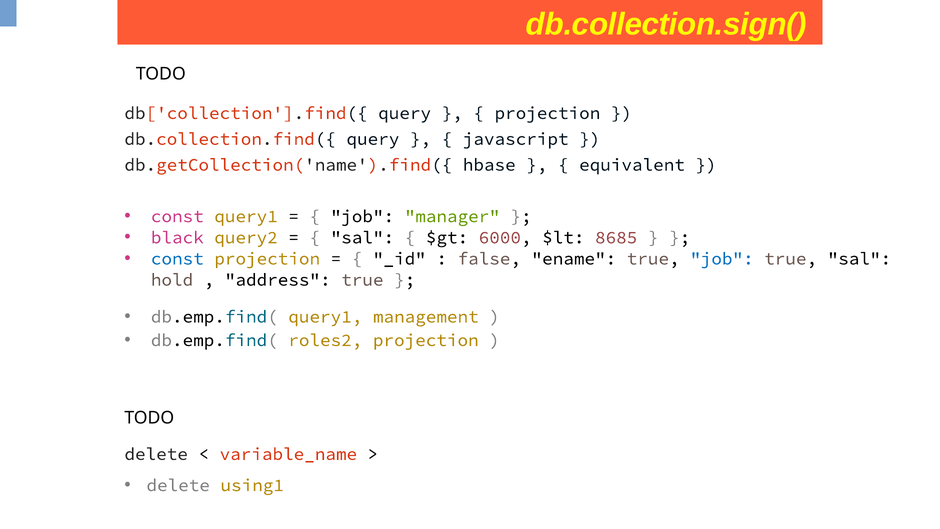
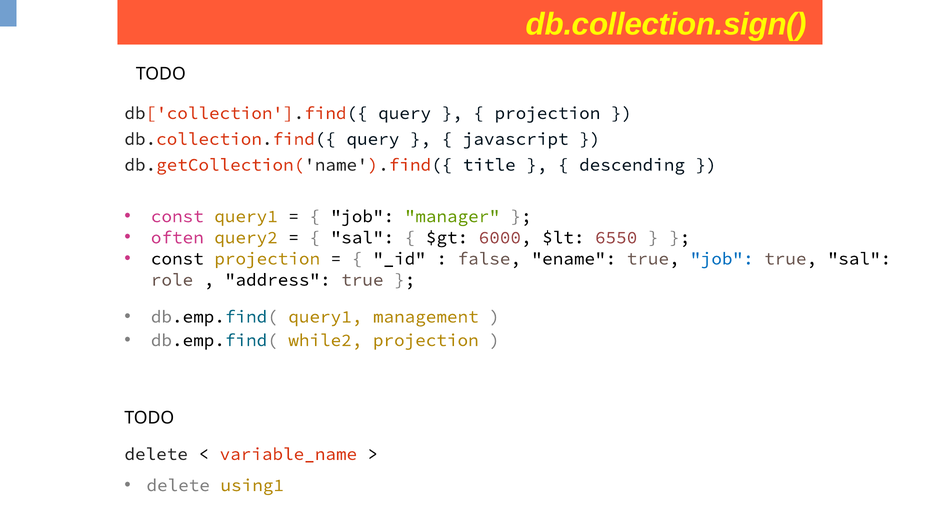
hbase: hbase -> title (489, 165)
equivalent: equivalent -> descending (632, 165)
black: black -> often (177, 237)
8685: 8685 -> 6550 (616, 237)
const colour: blue -> black (177, 259)
hold: hold -> role (172, 280)
roles2: roles2 -> while2 (325, 340)
